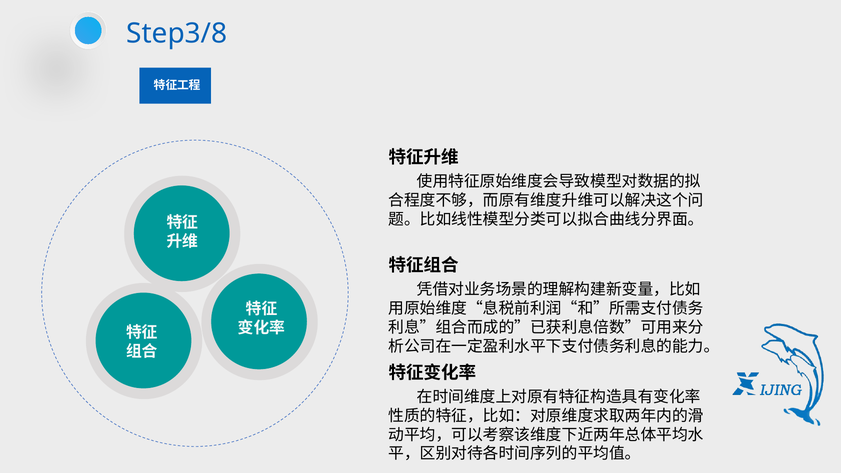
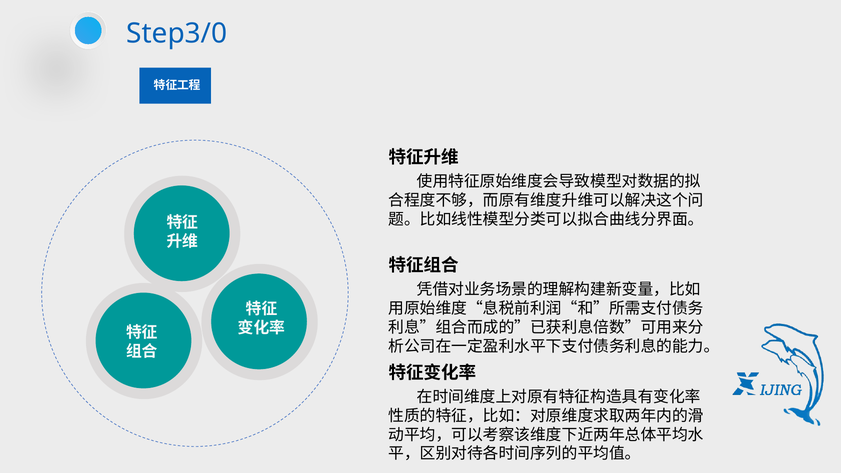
Step3/8: Step3/8 -> Step3/0 (177, 34)
